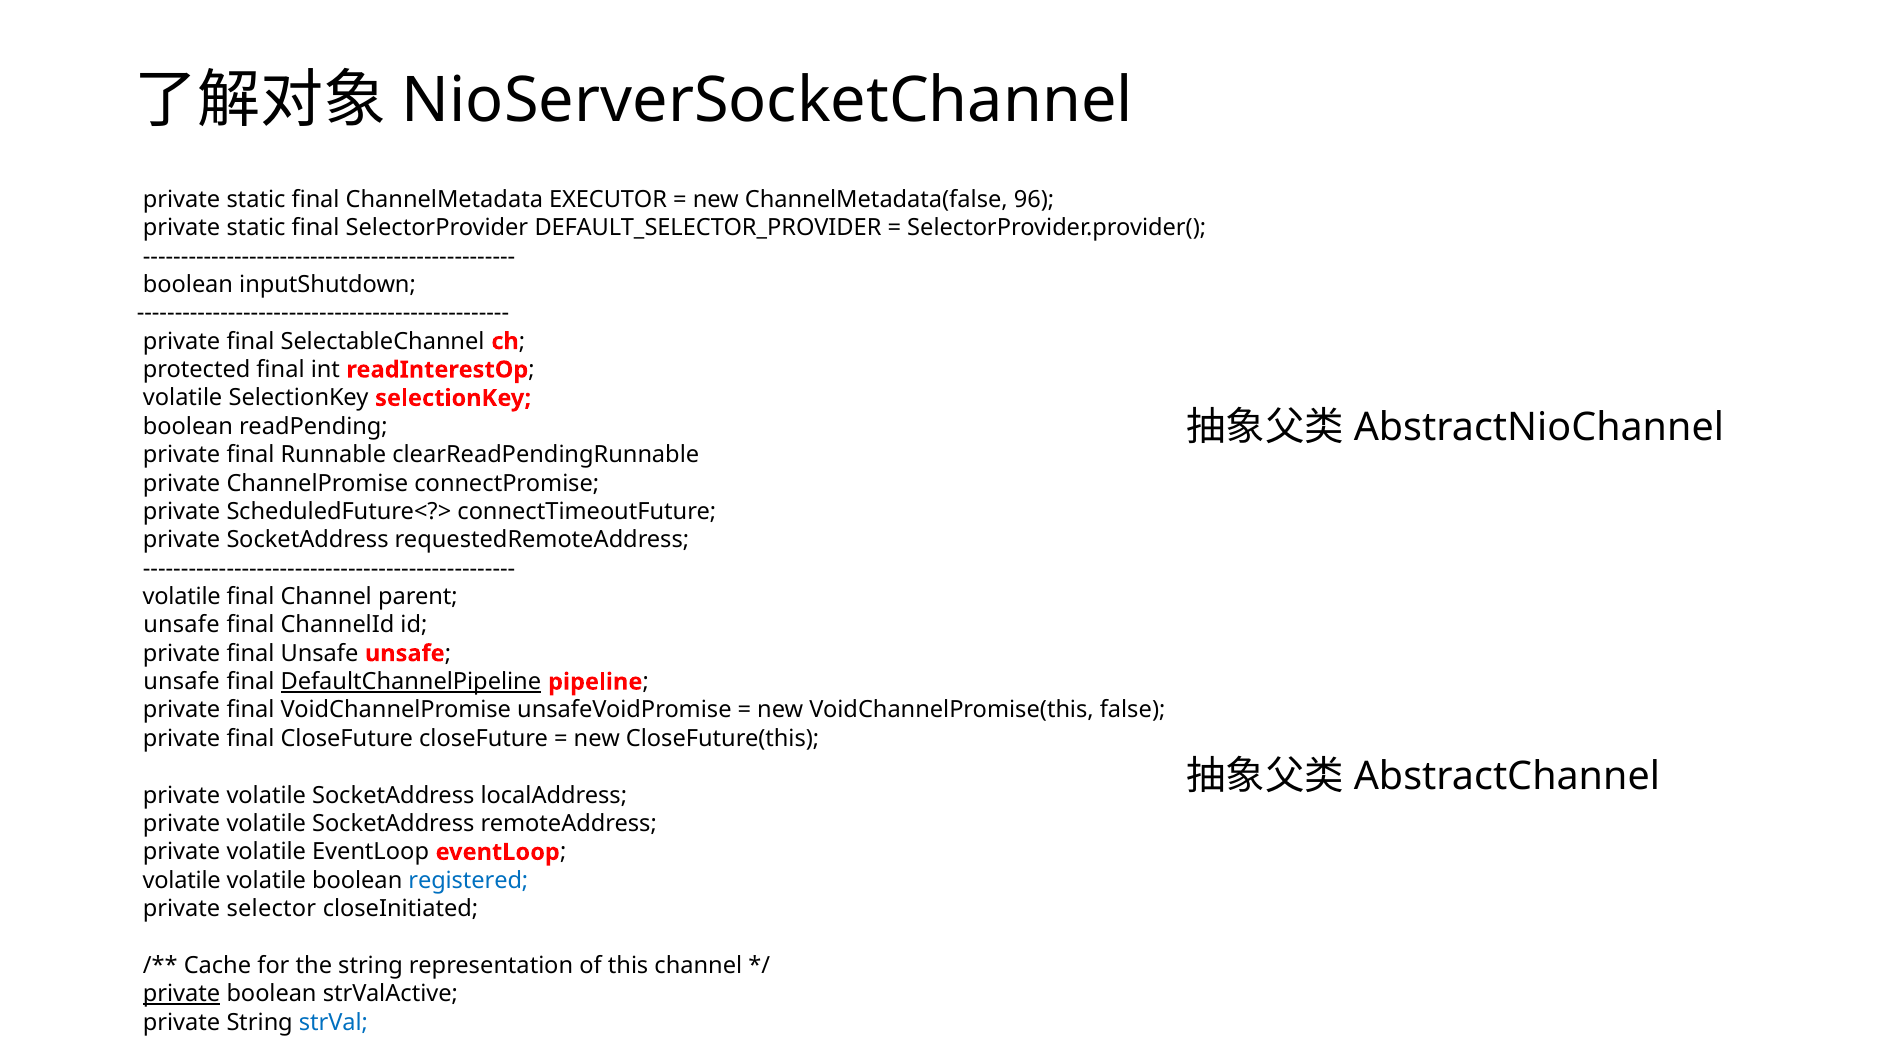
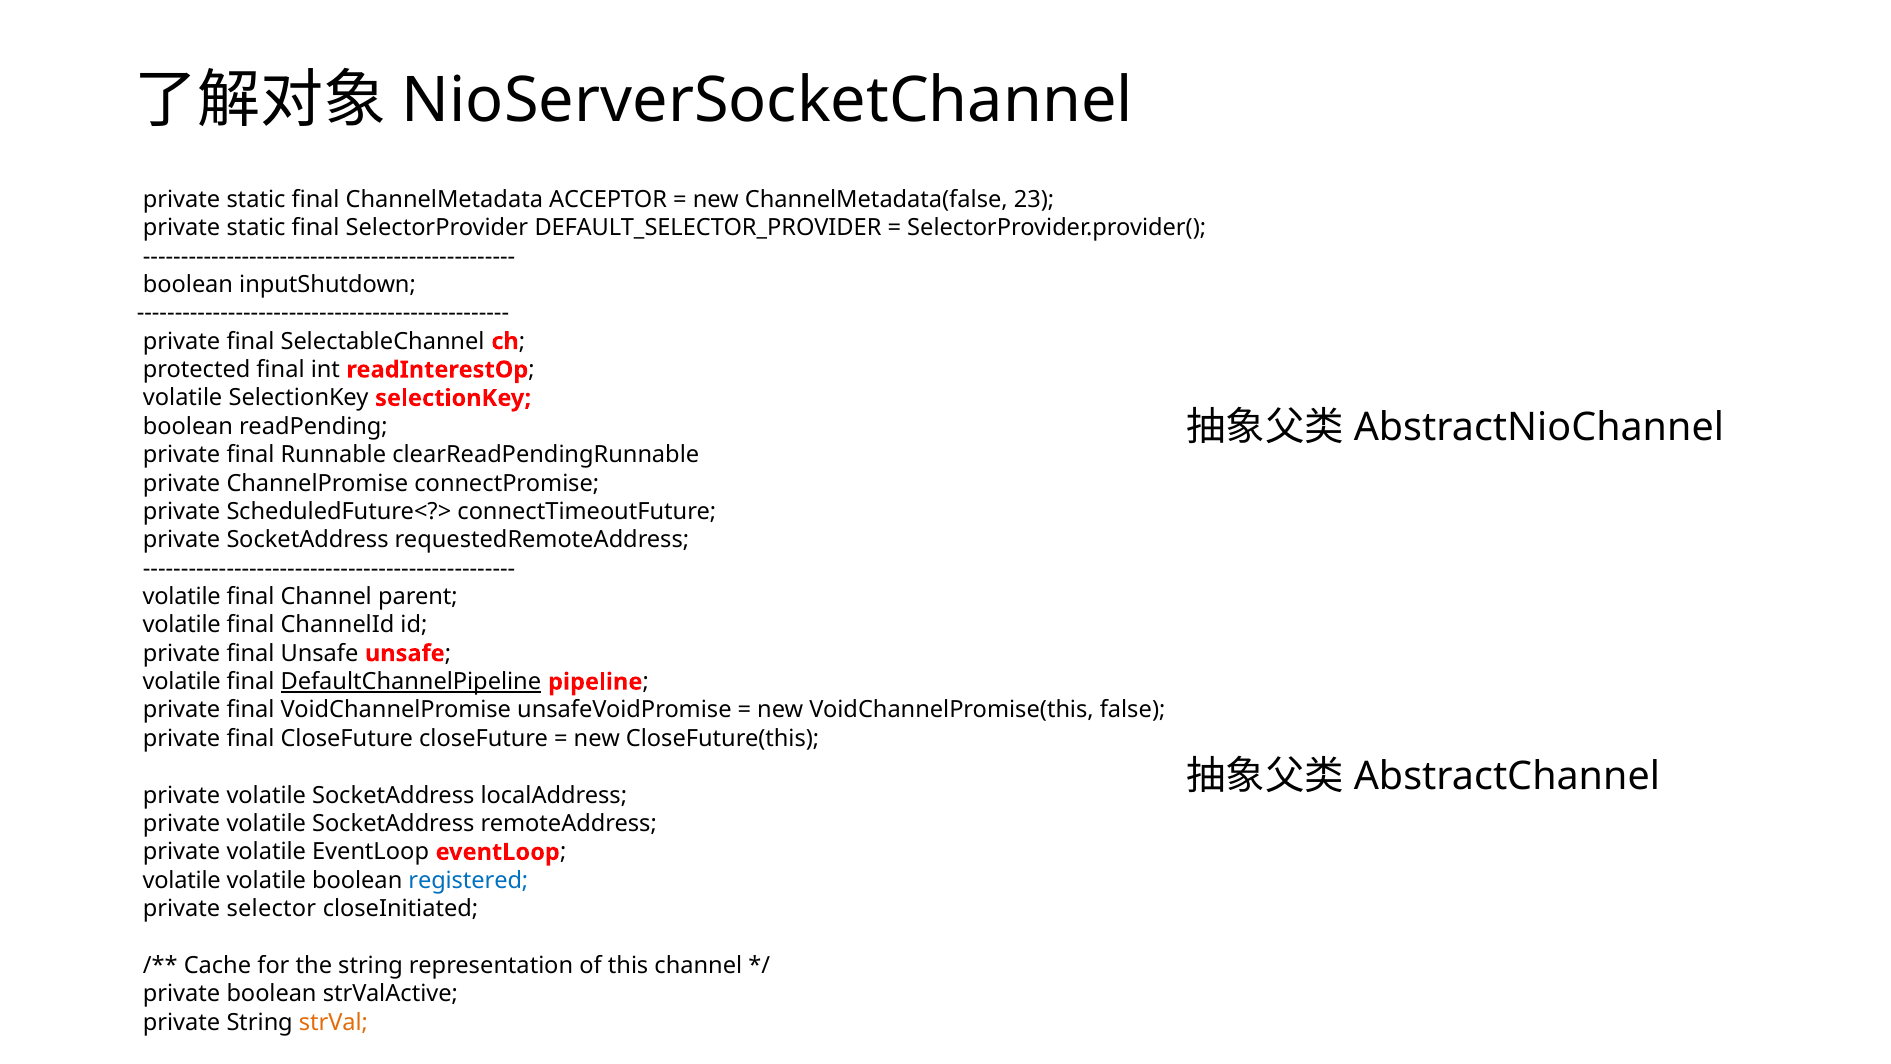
EXECUTOR: EXECUTOR -> ACCEPTOR (608, 199)
96: 96 -> 23 (1034, 199)
unsafe: unsafe -> volatile (182, 625)
unsafe: unsafe -> volatile (182, 682)
private underline: present -> none (182, 994)
strVal colour: blue -> orange (333, 1022)
